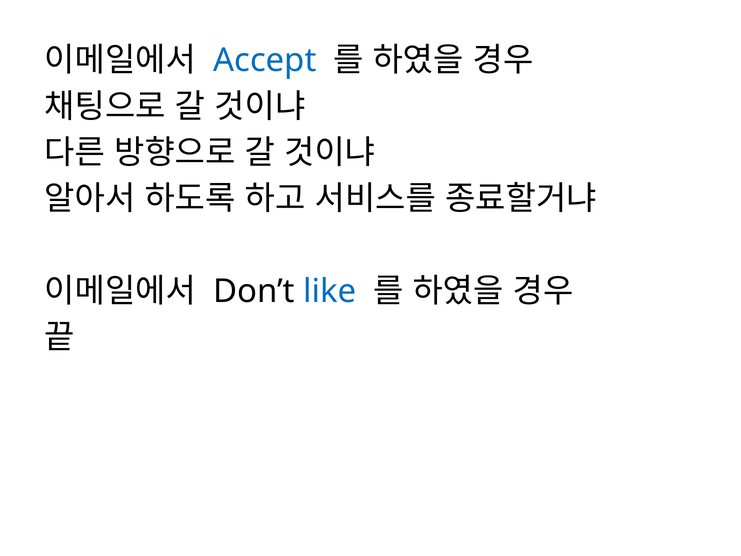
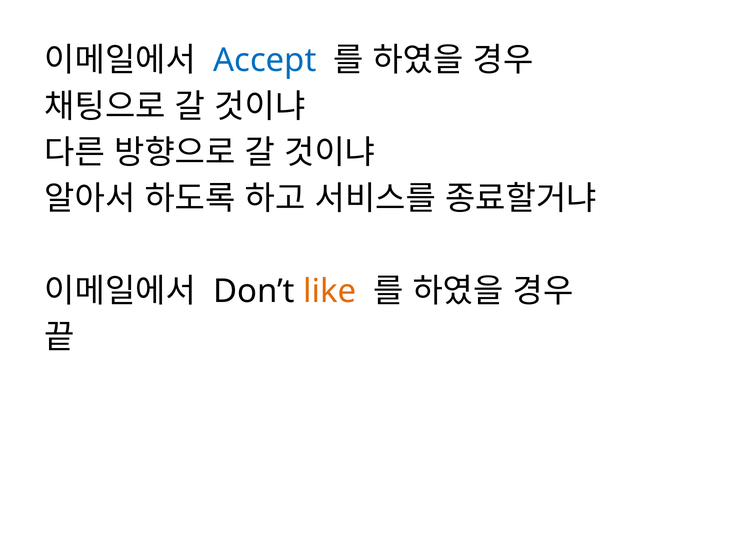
like colour: blue -> orange (330, 291)
